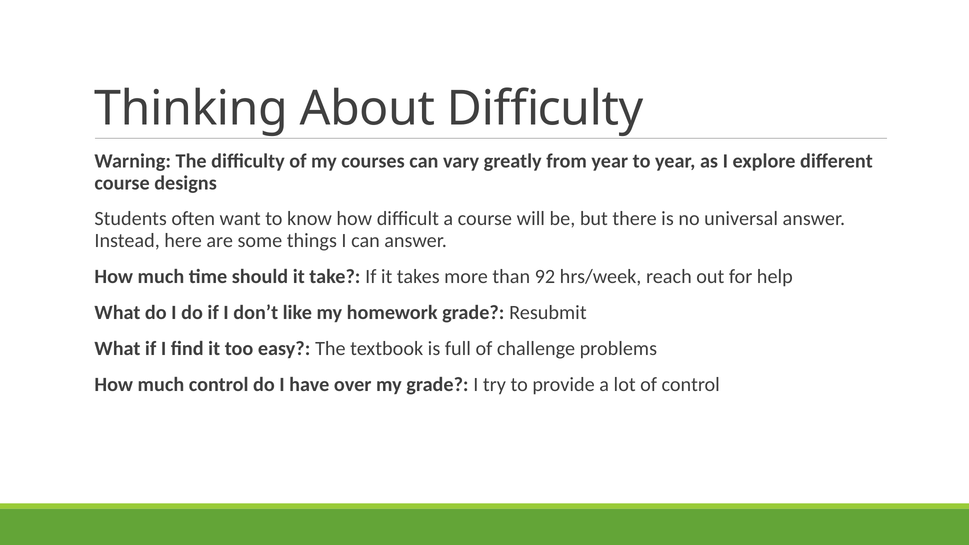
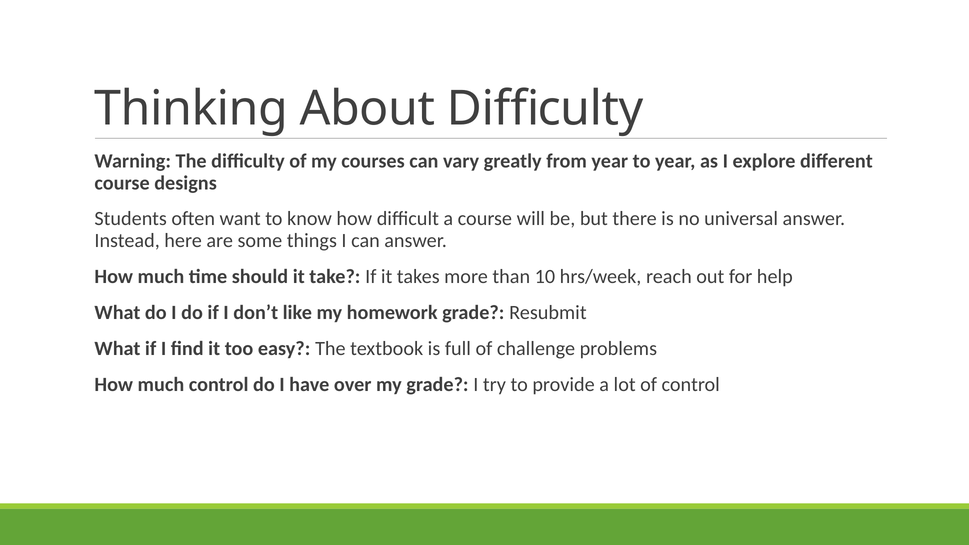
92: 92 -> 10 (545, 277)
